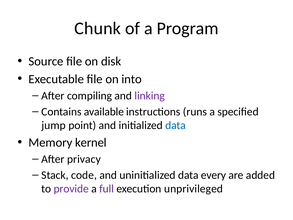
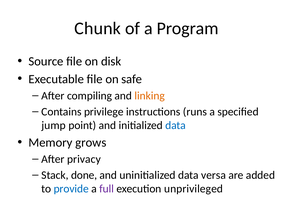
into: into -> safe (132, 79)
linking colour: purple -> orange (150, 96)
available: available -> privilege (104, 112)
kernel: kernel -> grows (91, 142)
code: code -> done (84, 175)
every: every -> versa (213, 175)
provide colour: purple -> blue (71, 189)
